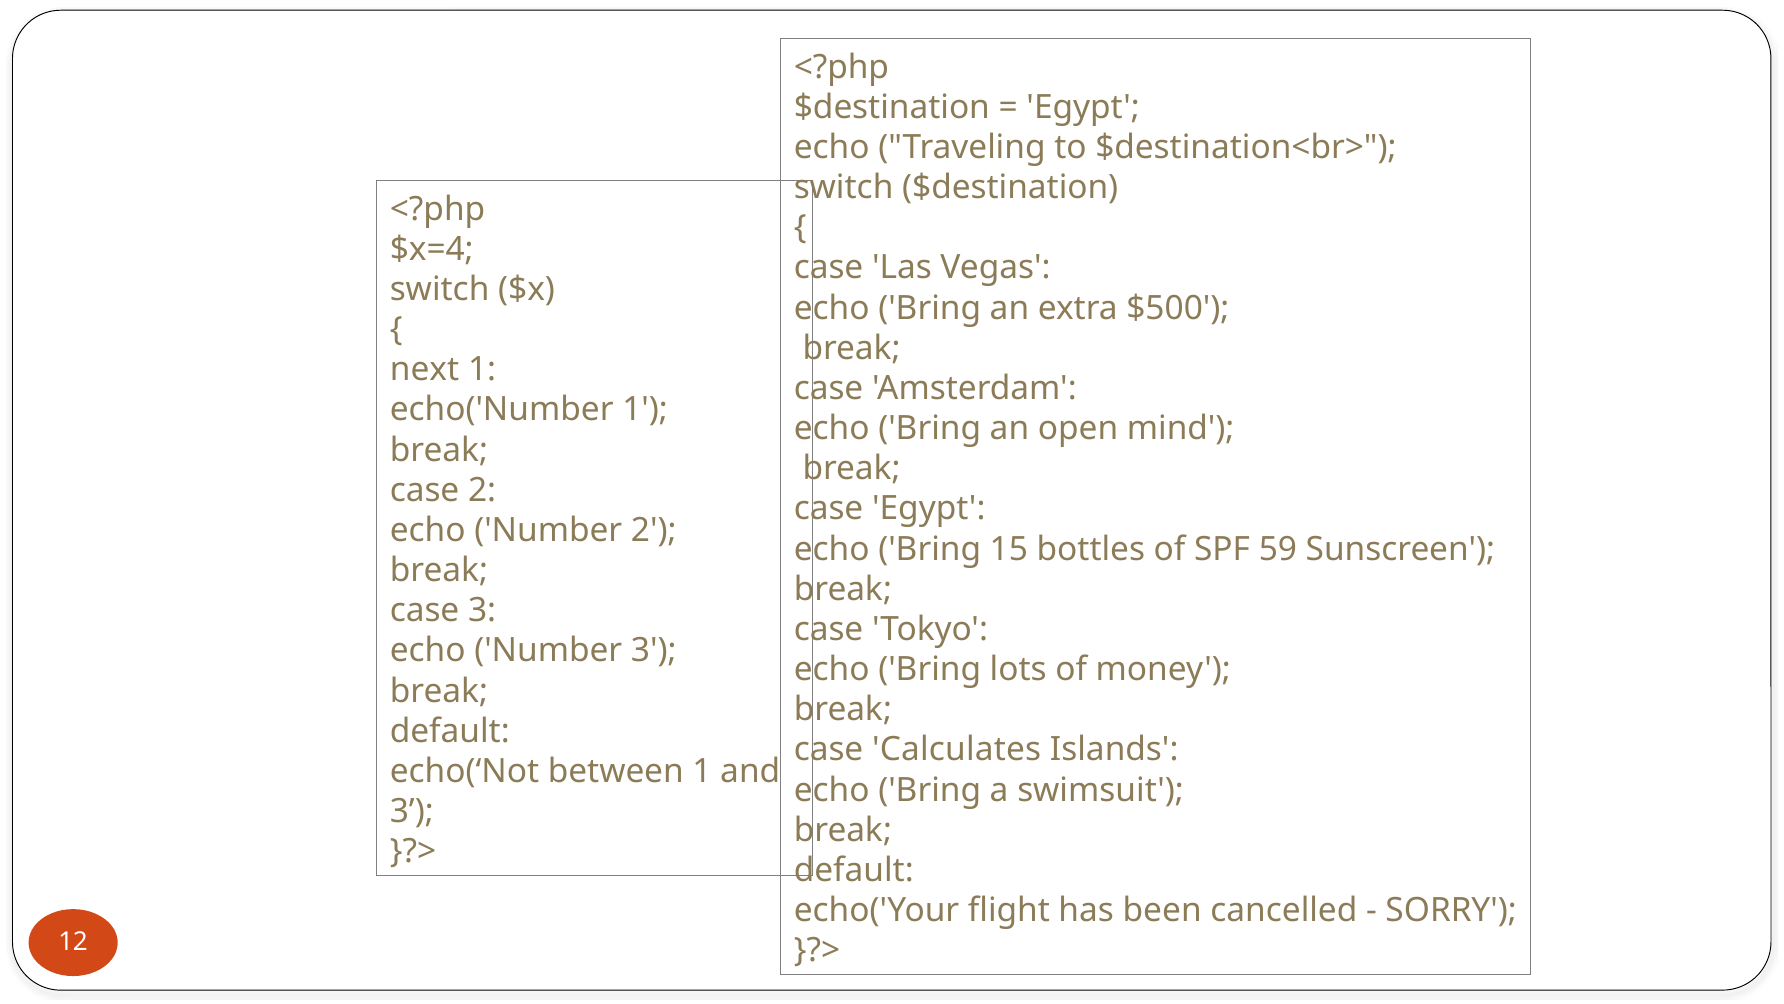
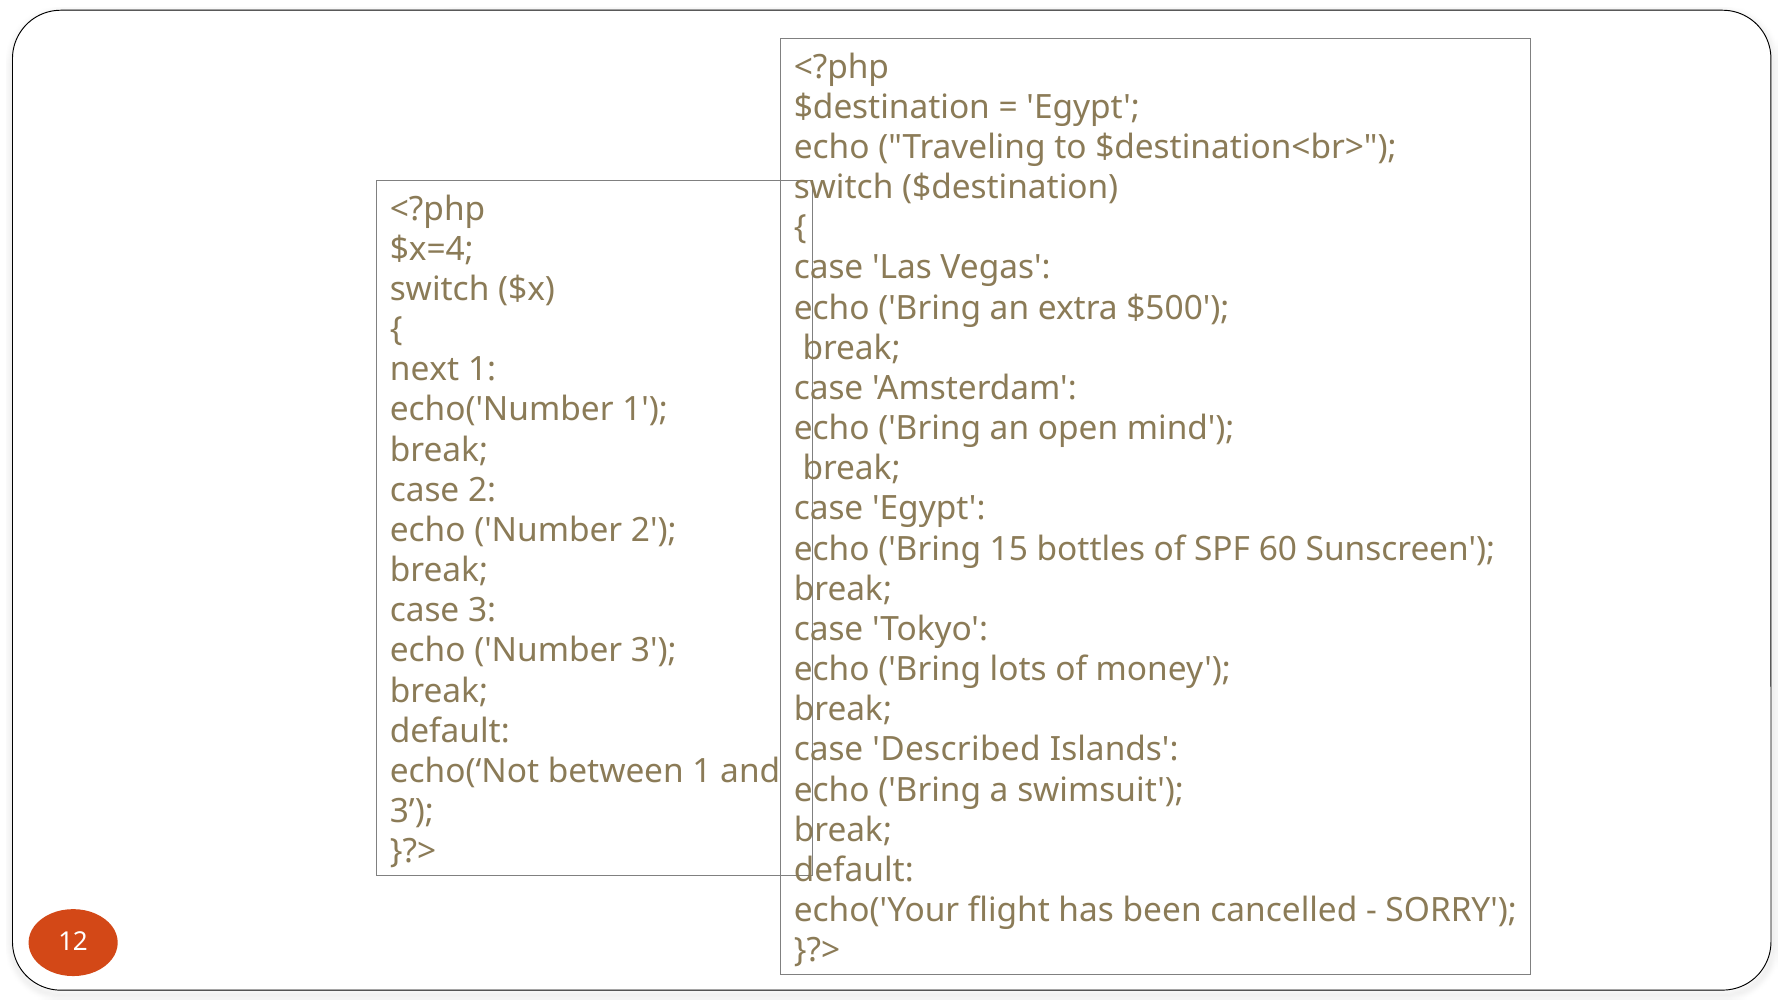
59: 59 -> 60 (1278, 549)
Calculates: Calculates -> Described (957, 749)
